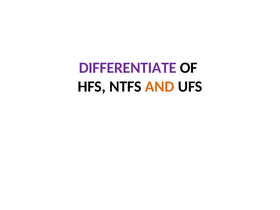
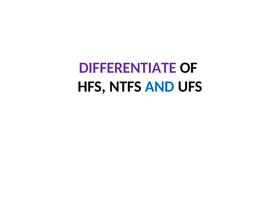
AND colour: orange -> blue (160, 86)
